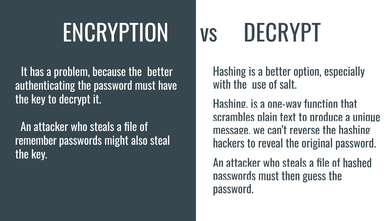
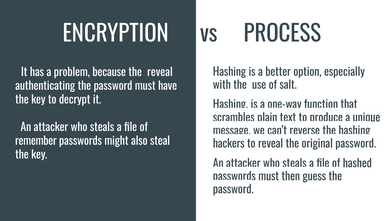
vs DECRYPT: DECRYPT -> PROCESS (282, 34)
the better: better -> reveal (160, 72)
